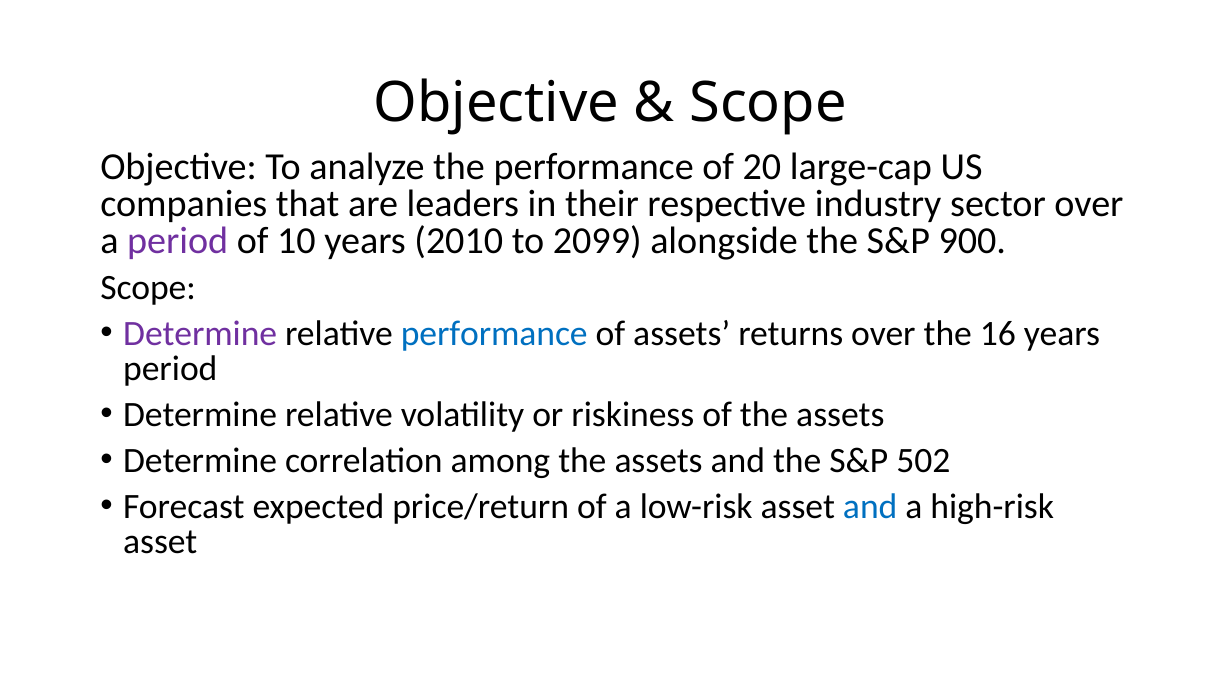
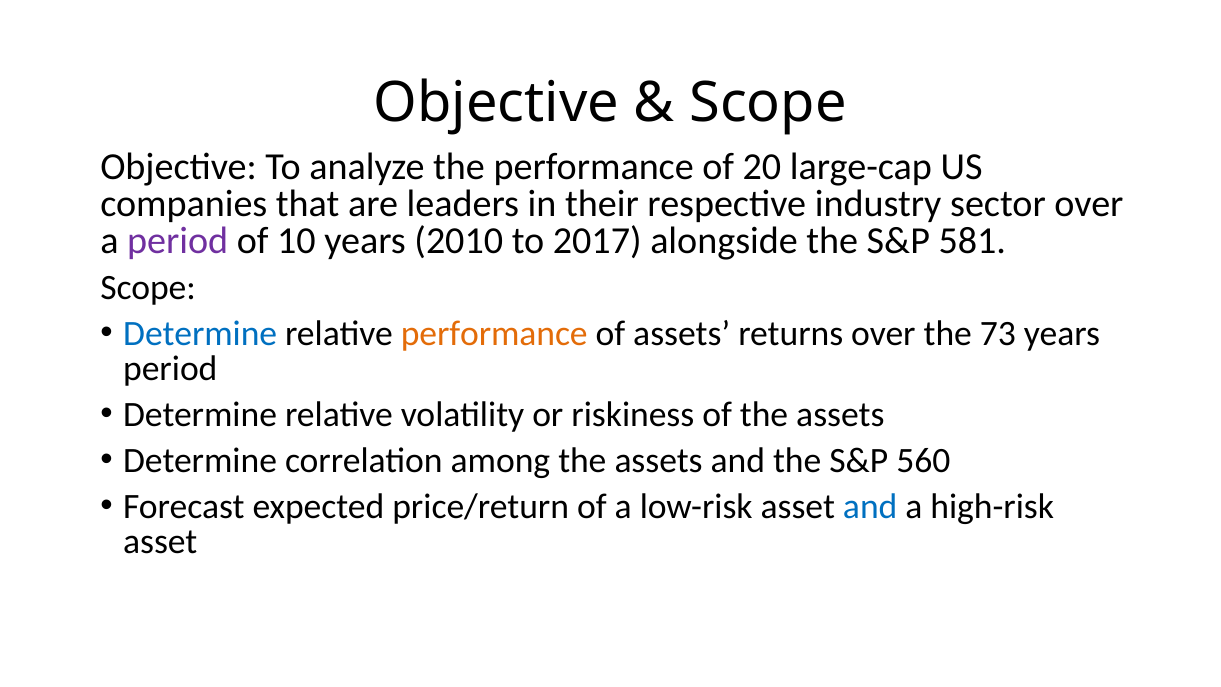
2099: 2099 -> 2017 (597, 241)
900: 900 -> 581 (972, 241)
Determine colour: purple -> blue (200, 334)
performance colour: blue -> orange (494, 334)
16: 16 -> 73 (998, 334)
502: 502 -> 560 (923, 461)
